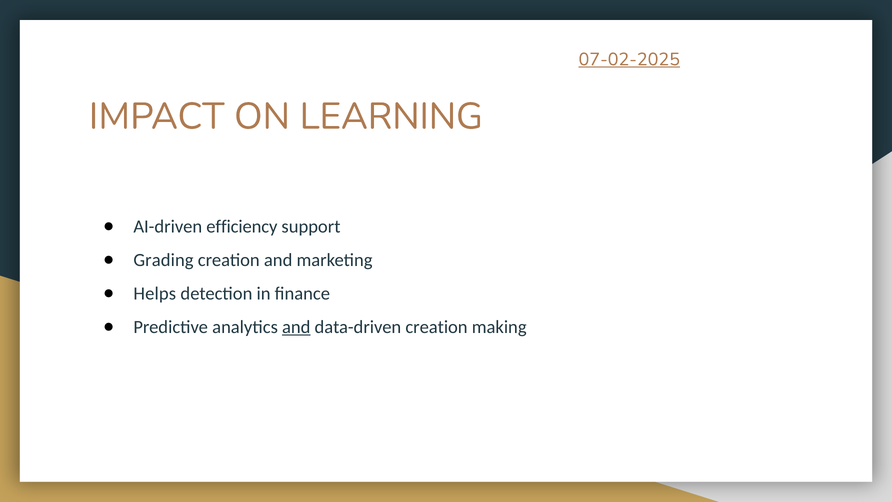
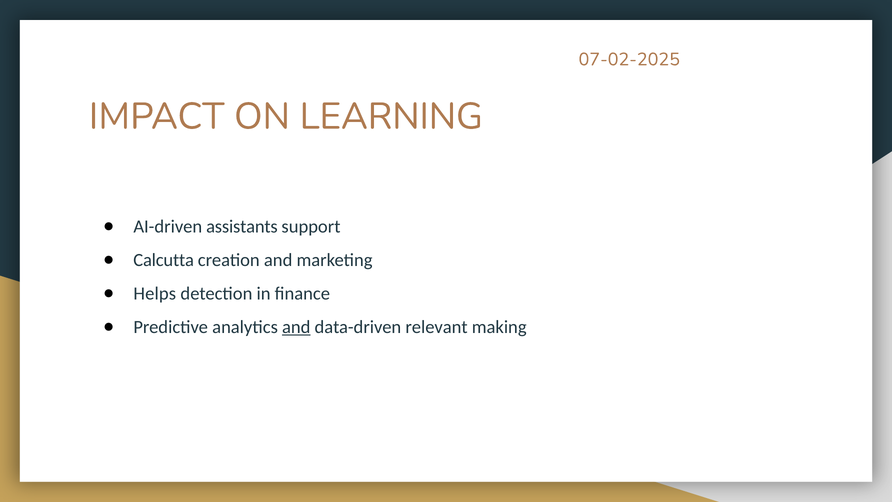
07-02-2025 underline: present -> none (629, 59)
efficiency: efficiency -> assistants (242, 227)
Grading: Grading -> Calcutta (164, 260)
data-driven creation: creation -> relevant (437, 327)
